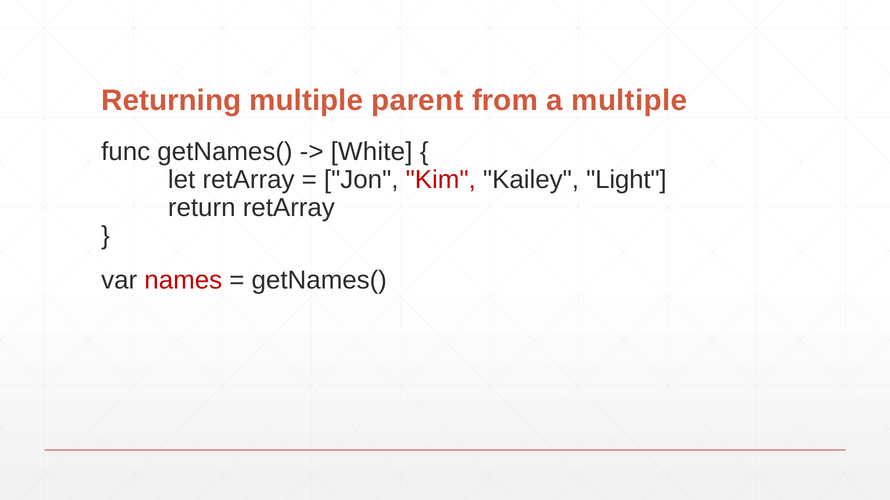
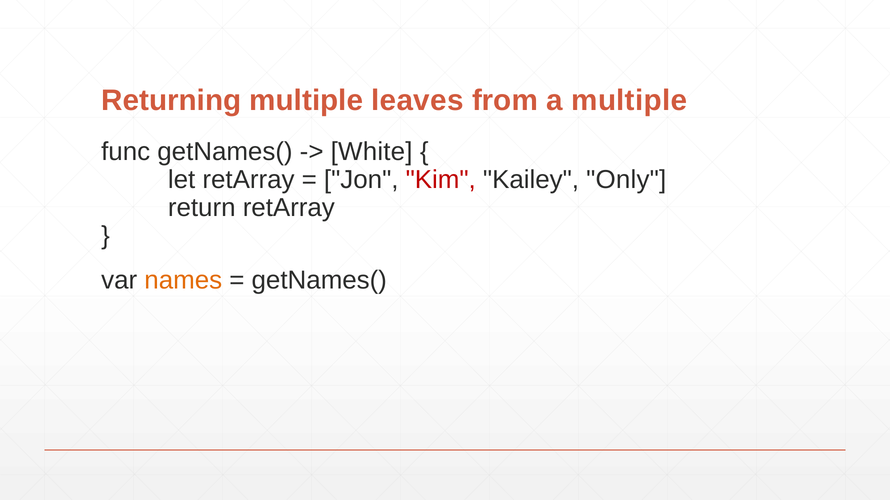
parent: parent -> leaves (417, 101)
Light: Light -> Only (626, 180)
names colour: red -> orange (183, 281)
